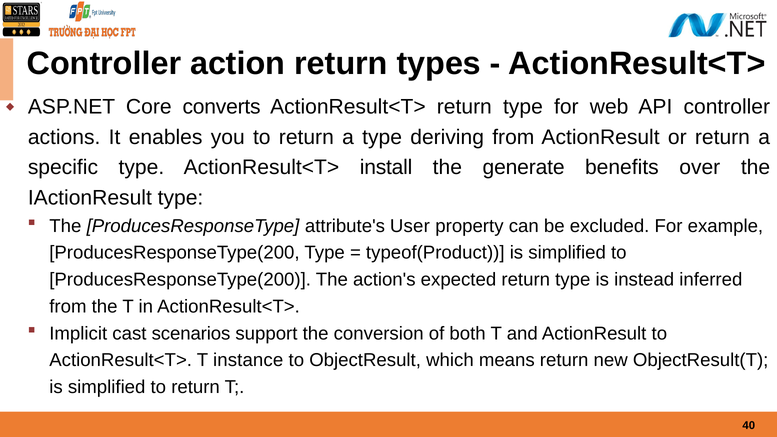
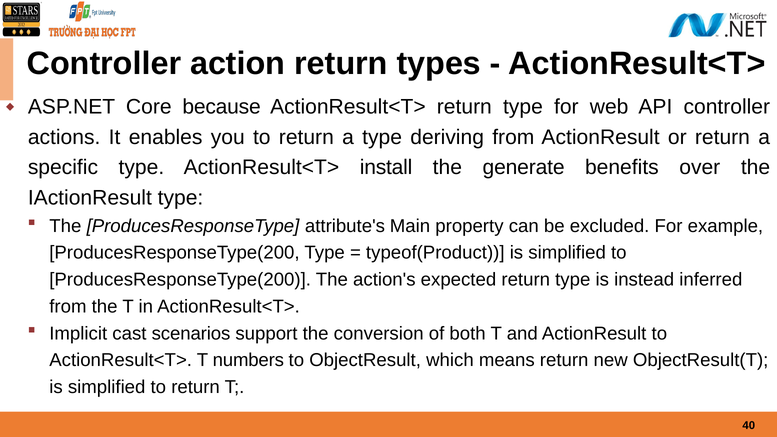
converts: converts -> because (222, 107)
User: User -> Main (410, 226)
instance: instance -> numbers (248, 360)
